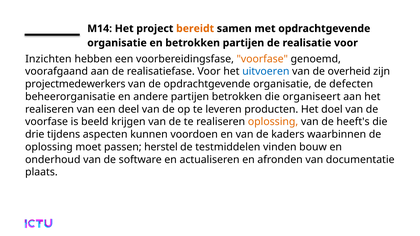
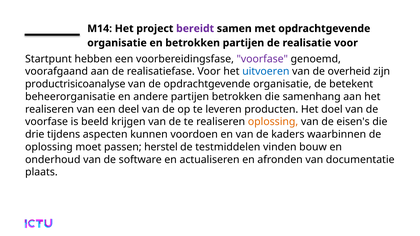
bereidt colour: orange -> purple (195, 29)
Inzichten: Inzichten -> Startpunt (48, 59)
voorfase colour: orange -> purple (262, 59)
projectmedewerkers: projectmedewerkers -> productrisicoanalyse (75, 84)
defecten: defecten -> betekent (351, 84)
organiseert: organiseert -> samenhang (312, 97)
heeft's: heeft's -> eisen's (353, 122)
